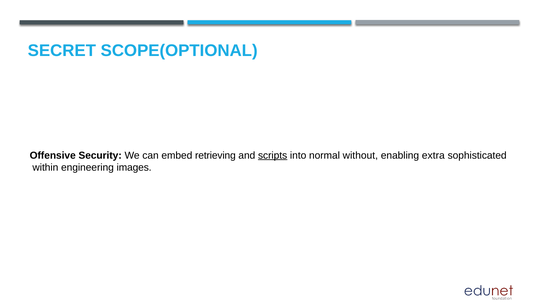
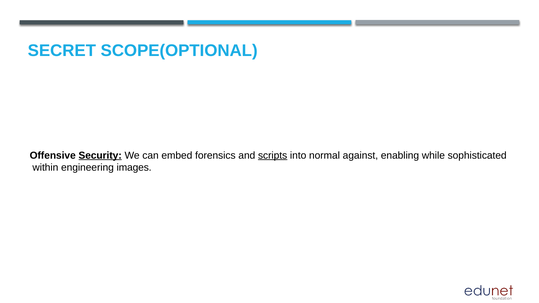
Security underline: none -> present (100, 155)
retrieving: retrieving -> forensics (215, 155)
without: without -> against (360, 155)
extra: extra -> while (433, 155)
